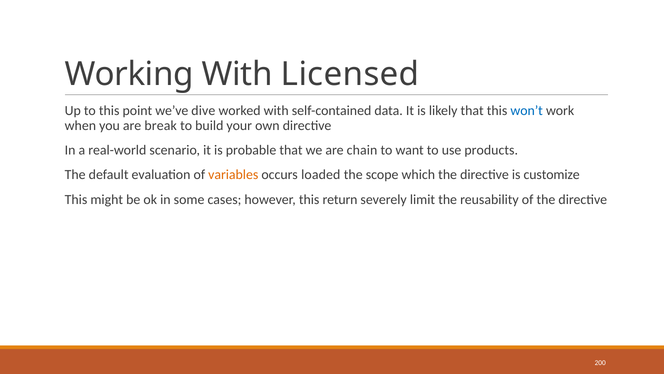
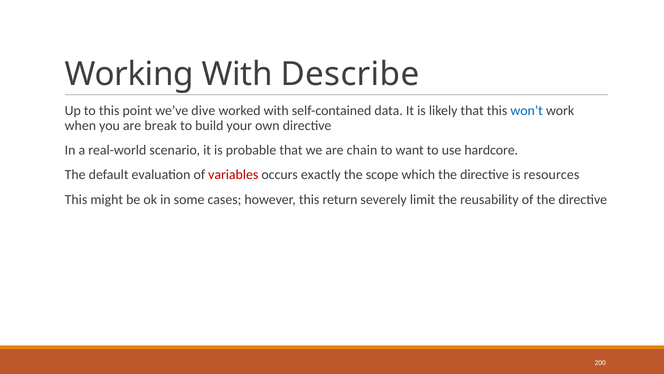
Licensed: Licensed -> Describe (350, 74)
products: products -> hardcore (491, 150)
variables colour: orange -> red (233, 175)
loaded: loaded -> exactly (321, 175)
customize: customize -> resources (552, 175)
